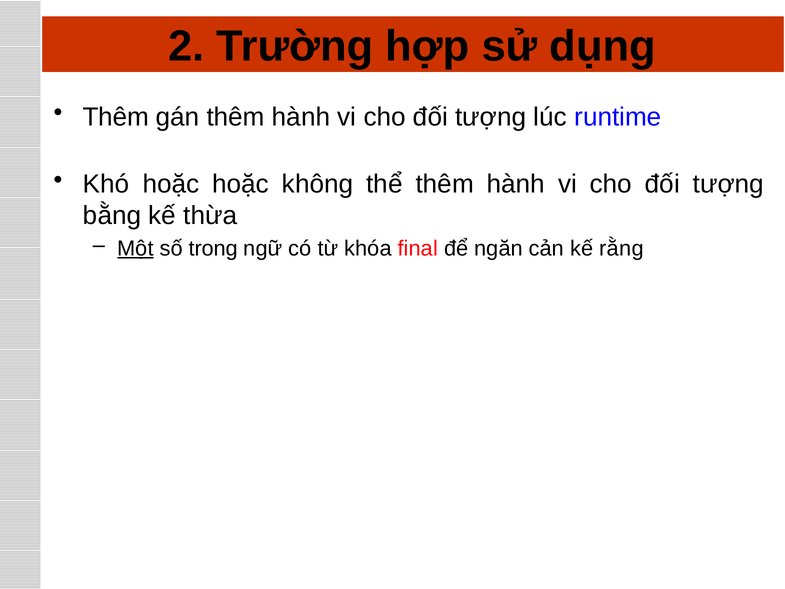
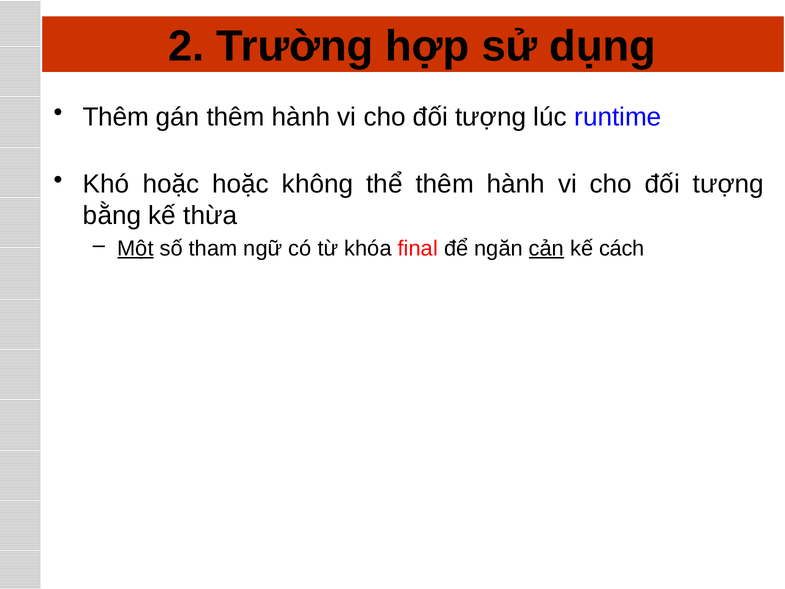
trong: trong -> tham (213, 248)
cản underline: none -> present (546, 248)
rằng: rằng -> cách (622, 248)
